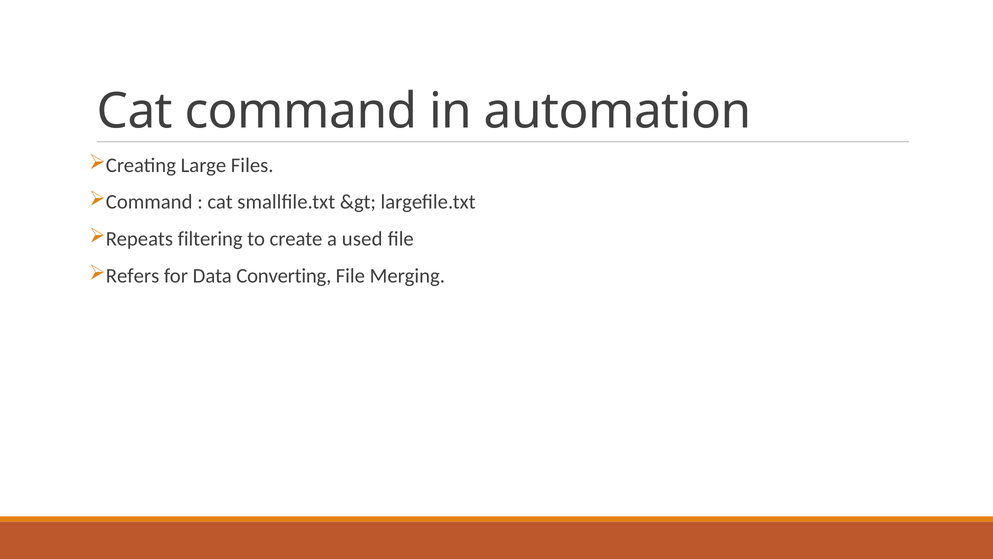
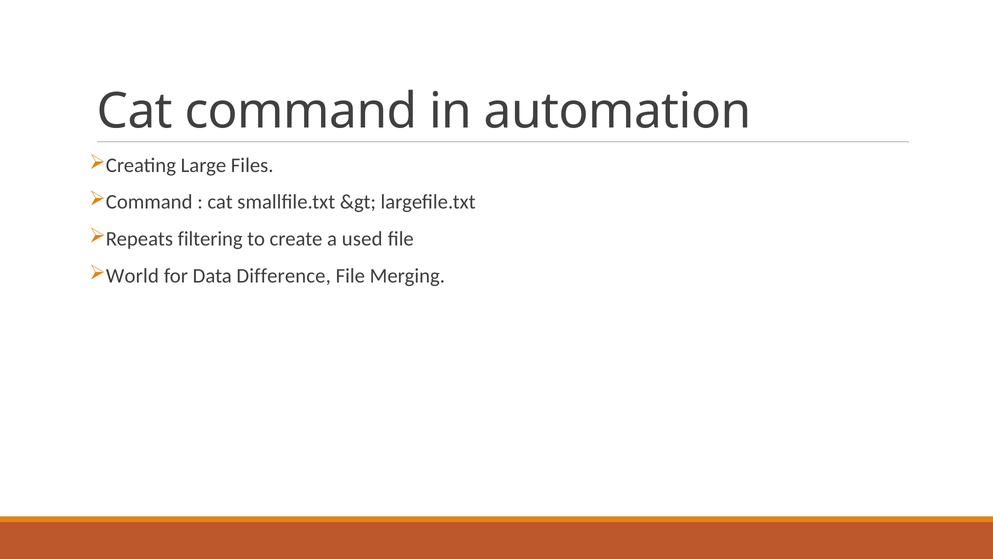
Refers: Refers -> World (132, 276)
Converting: Converting -> Difference (284, 276)
